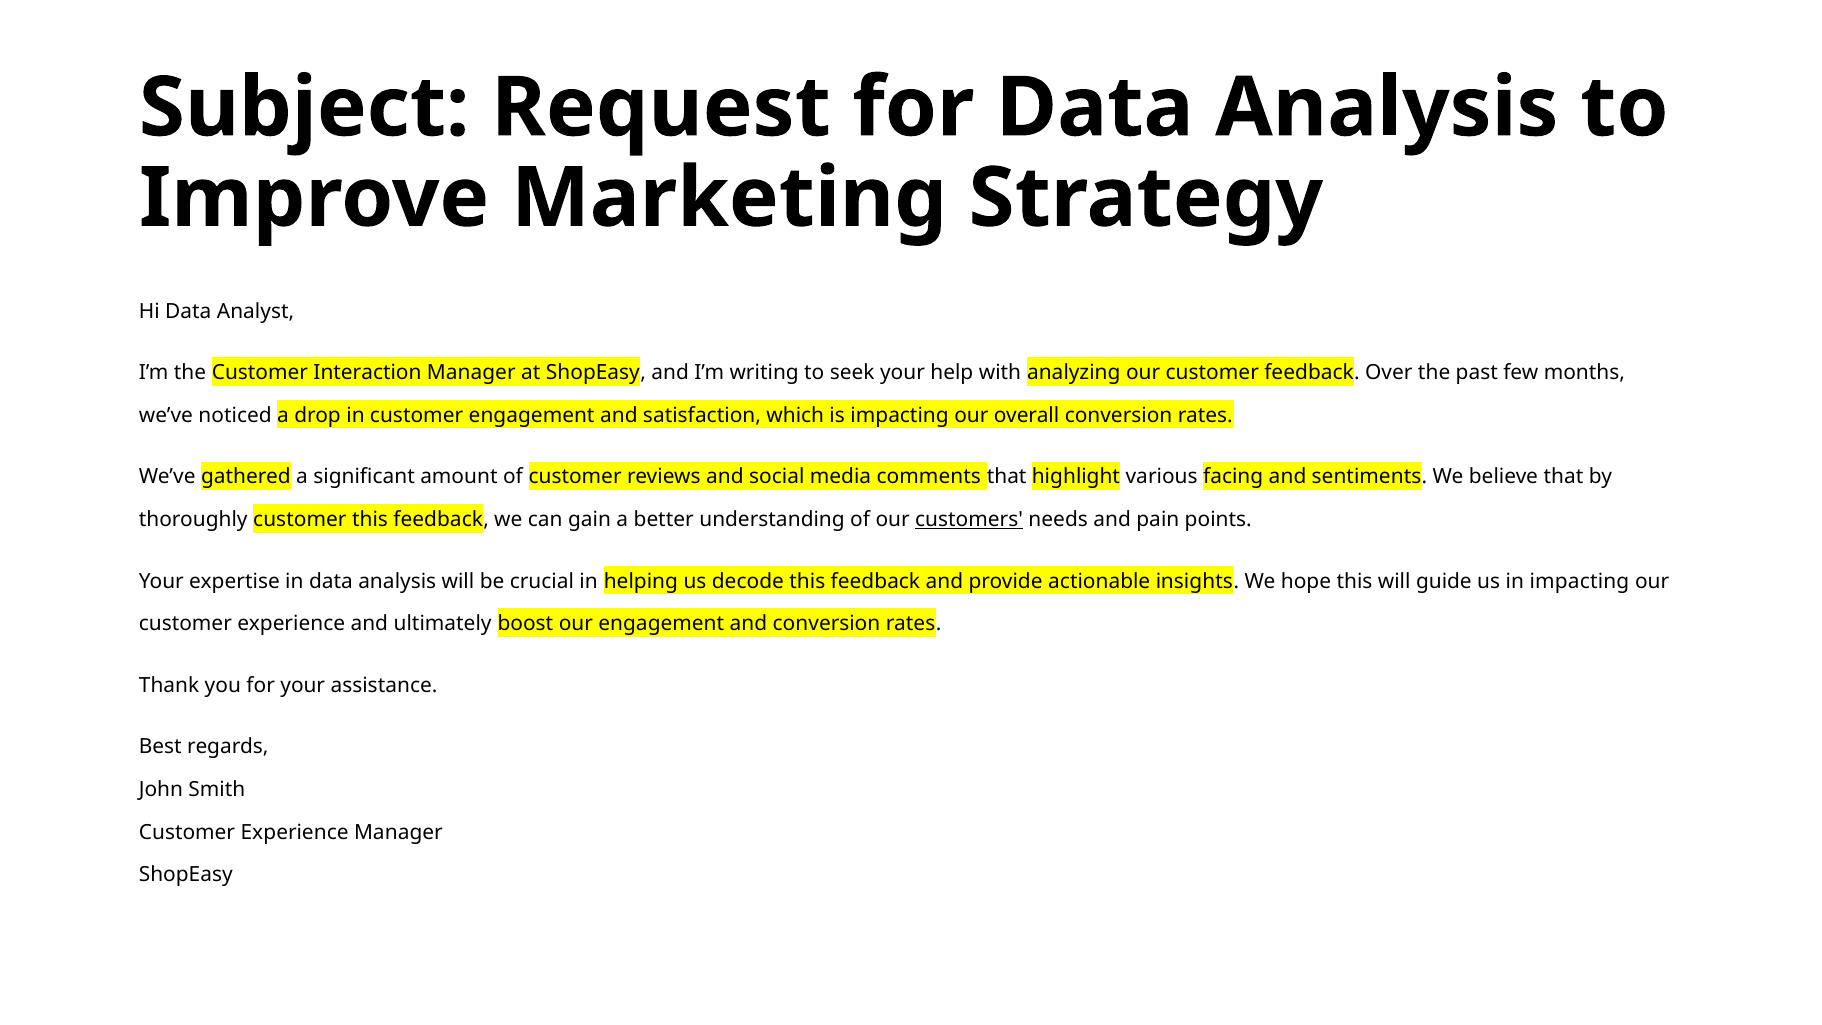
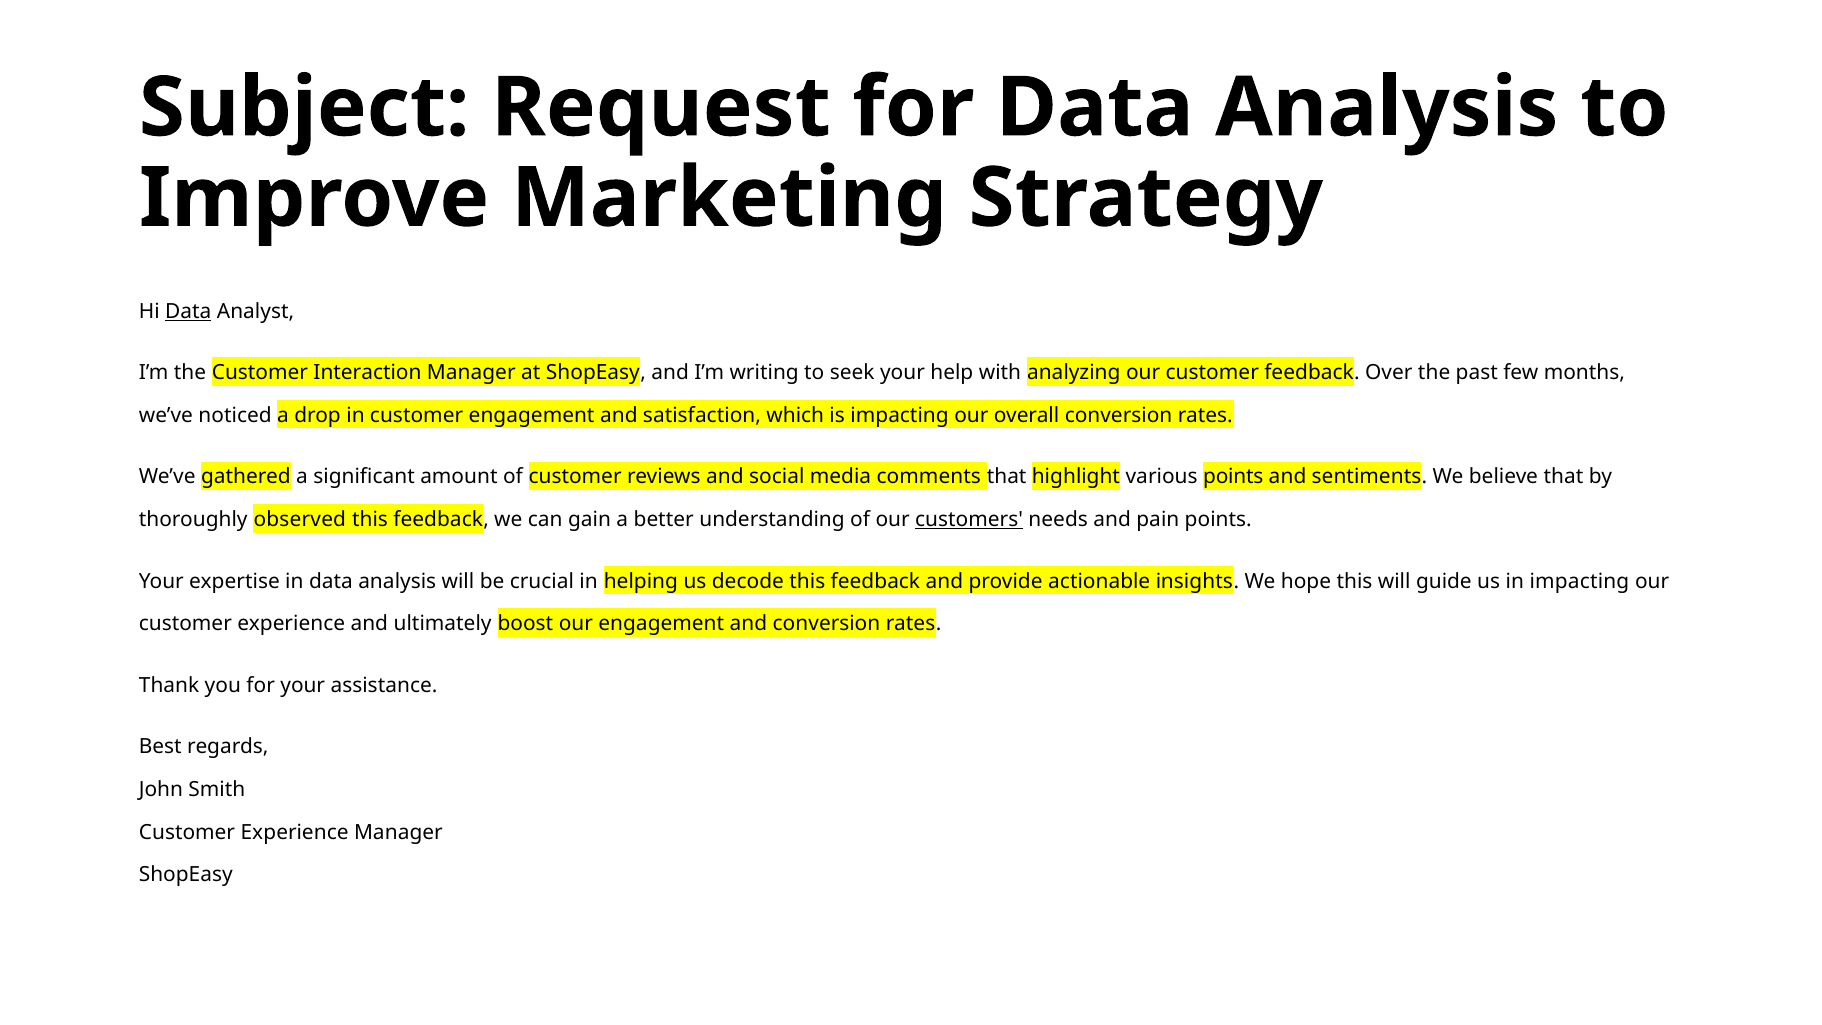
Data underline: none -> present (188, 311)
various facing: facing -> points (1233, 477)
thoroughly customer: customer -> observed (300, 520)
